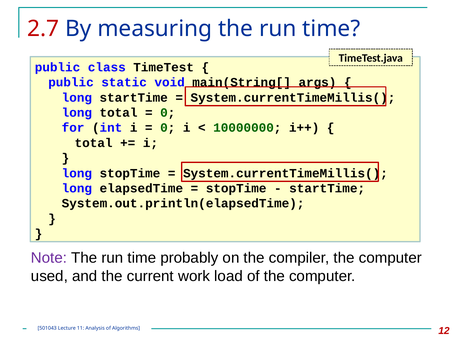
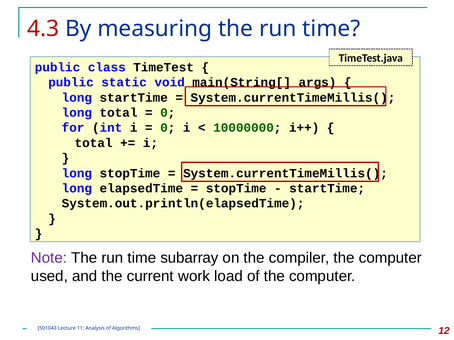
2.7: 2.7 -> 4.3 (43, 29)
probably: probably -> subarray (189, 258)
